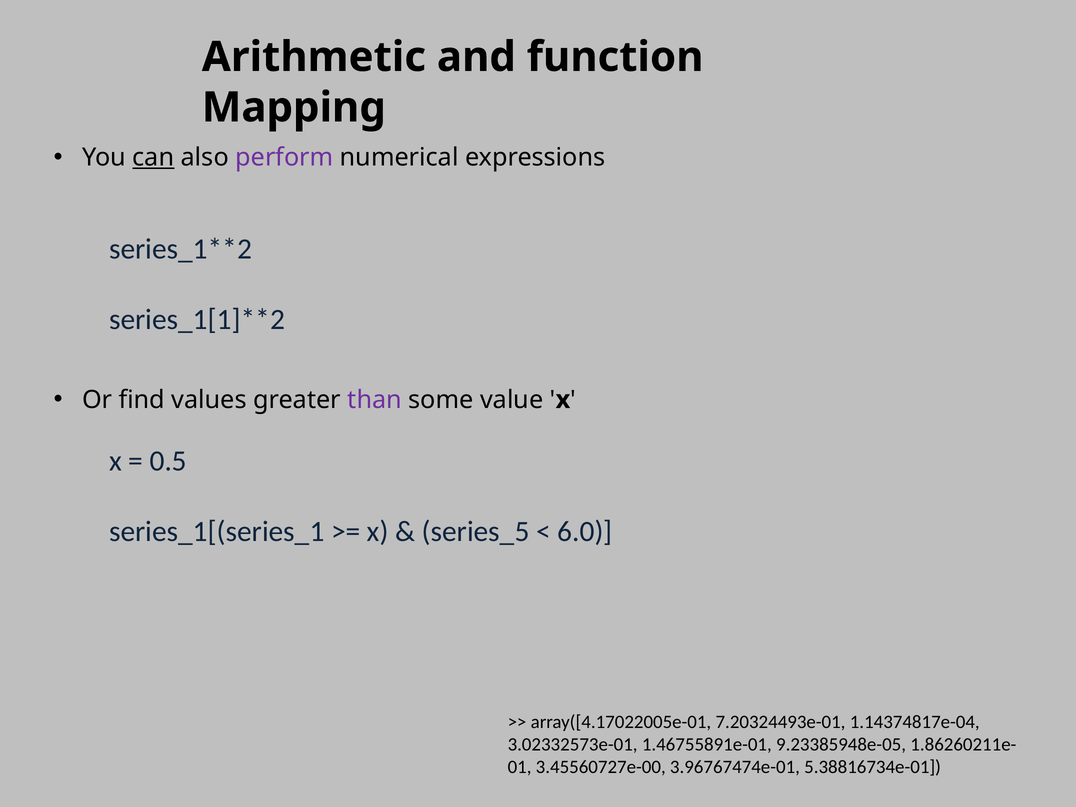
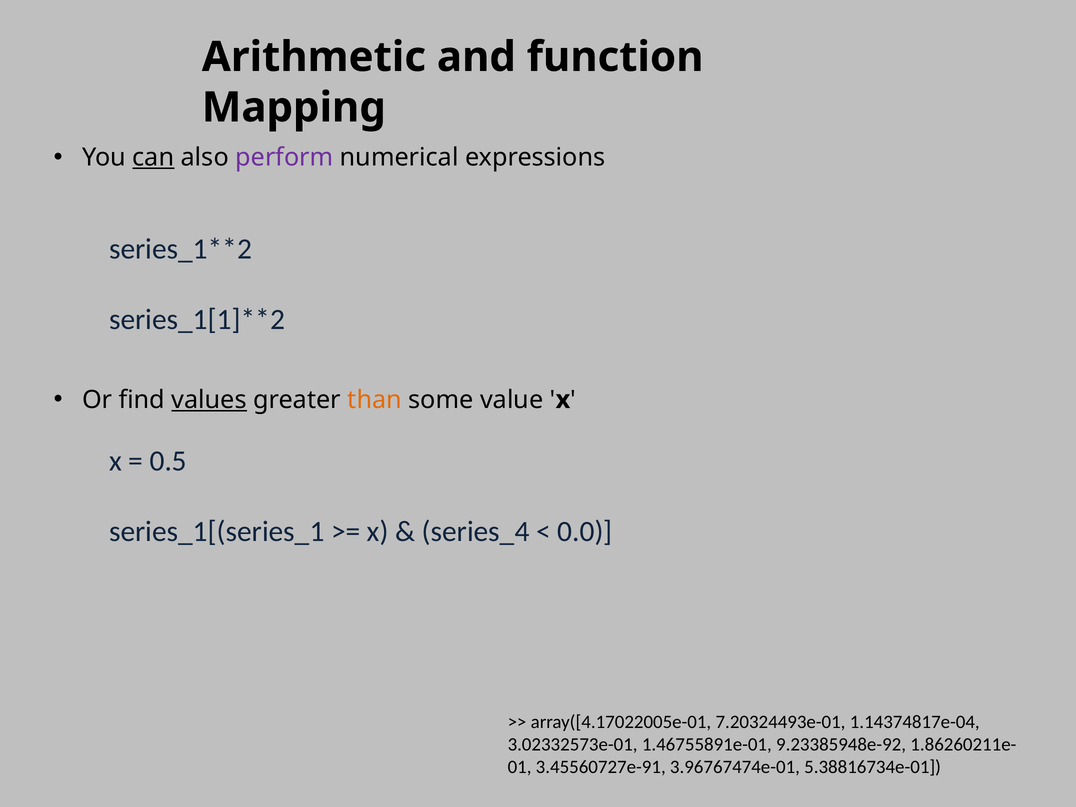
values underline: none -> present (209, 400)
than colour: purple -> orange (375, 400)
series_5: series_5 -> series_4 (476, 532)
6.0: 6.0 -> 0.0 (585, 532)
9.23385948e-05: 9.23385948e-05 -> 9.23385948e-92 (841, 744)
3.45560727e-00: 3.45560727e-00 -> 3.45560727e-91 (601, 767)
